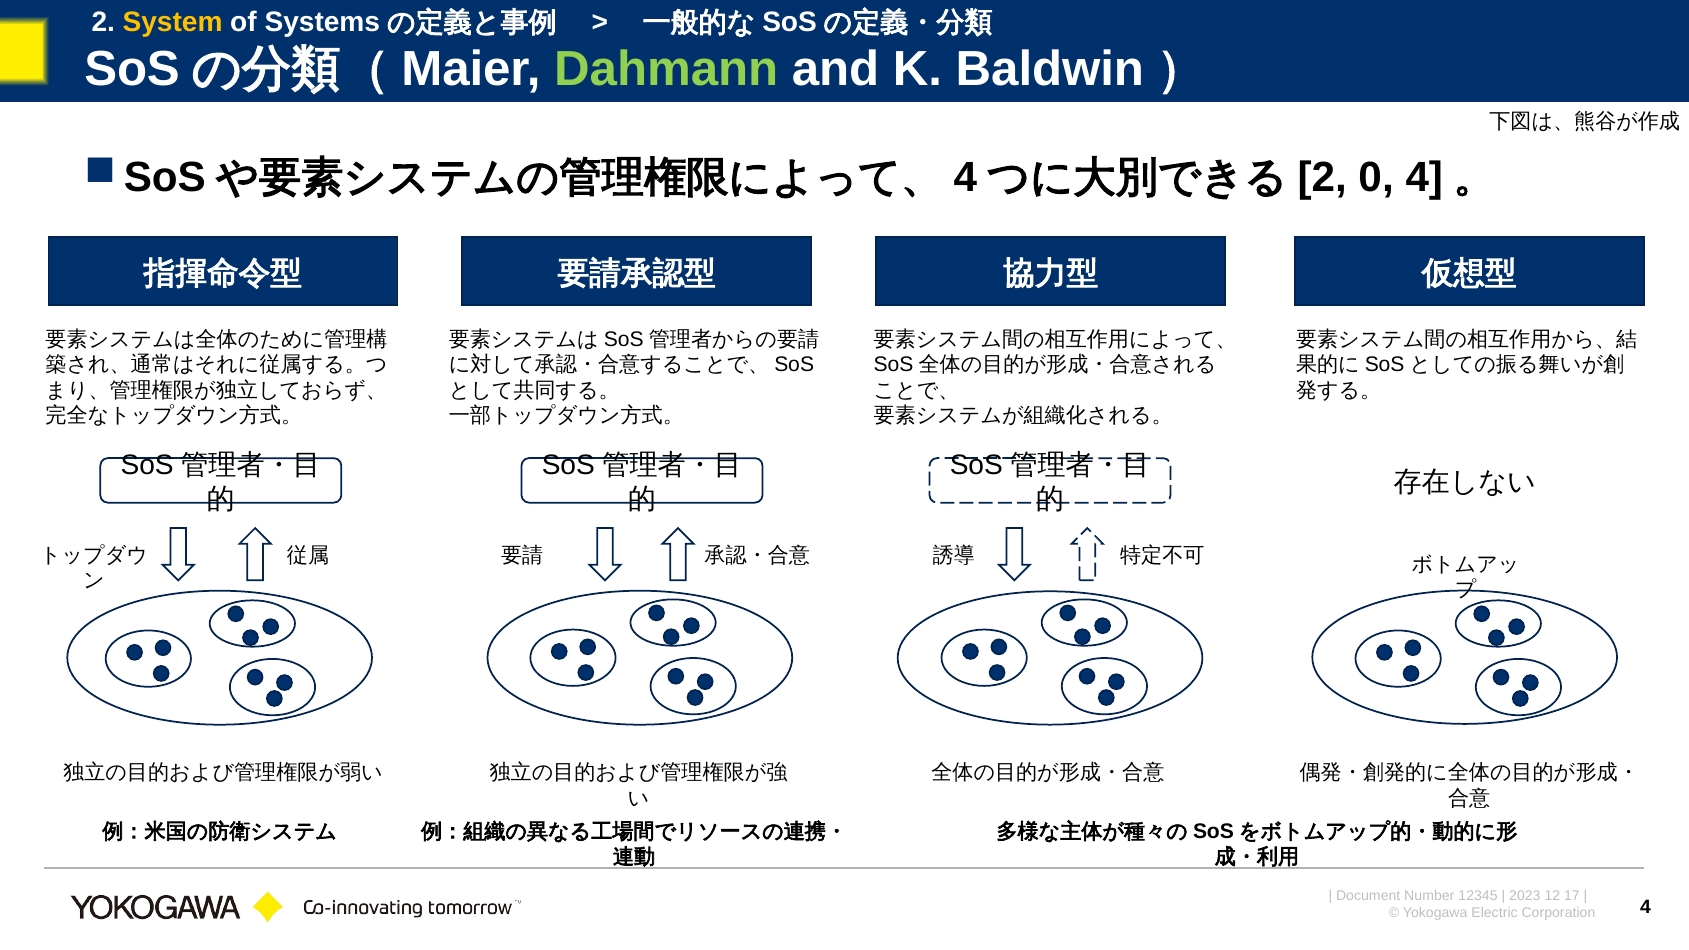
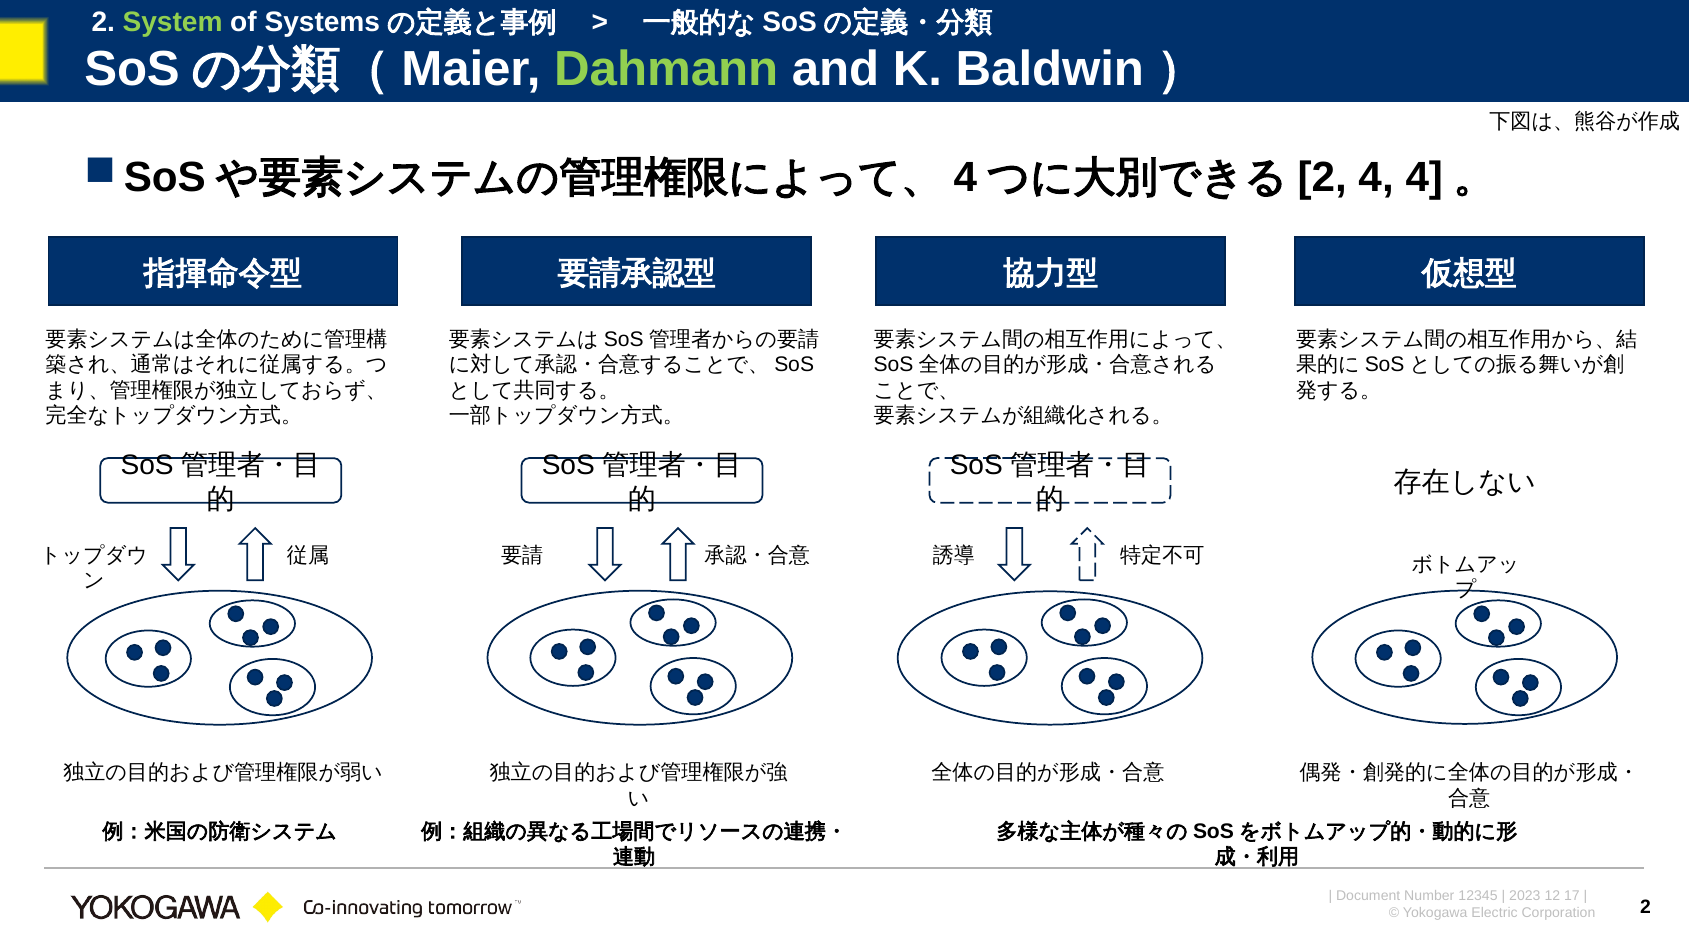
System colour: yellow -> light green (173, 22)
2 0: 0 -> 4 (1376, 177)
4: 4 -> 2 (1645, 907)
